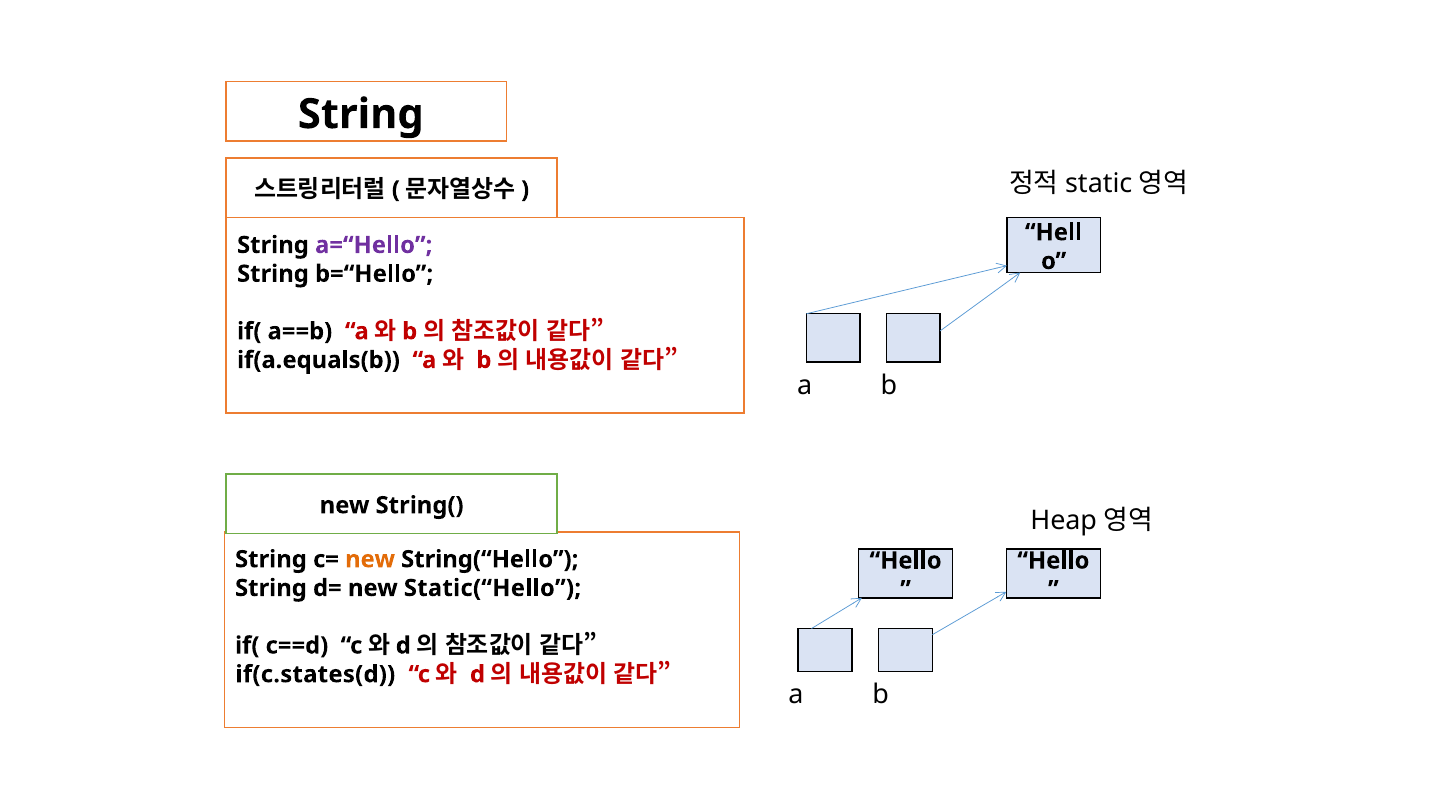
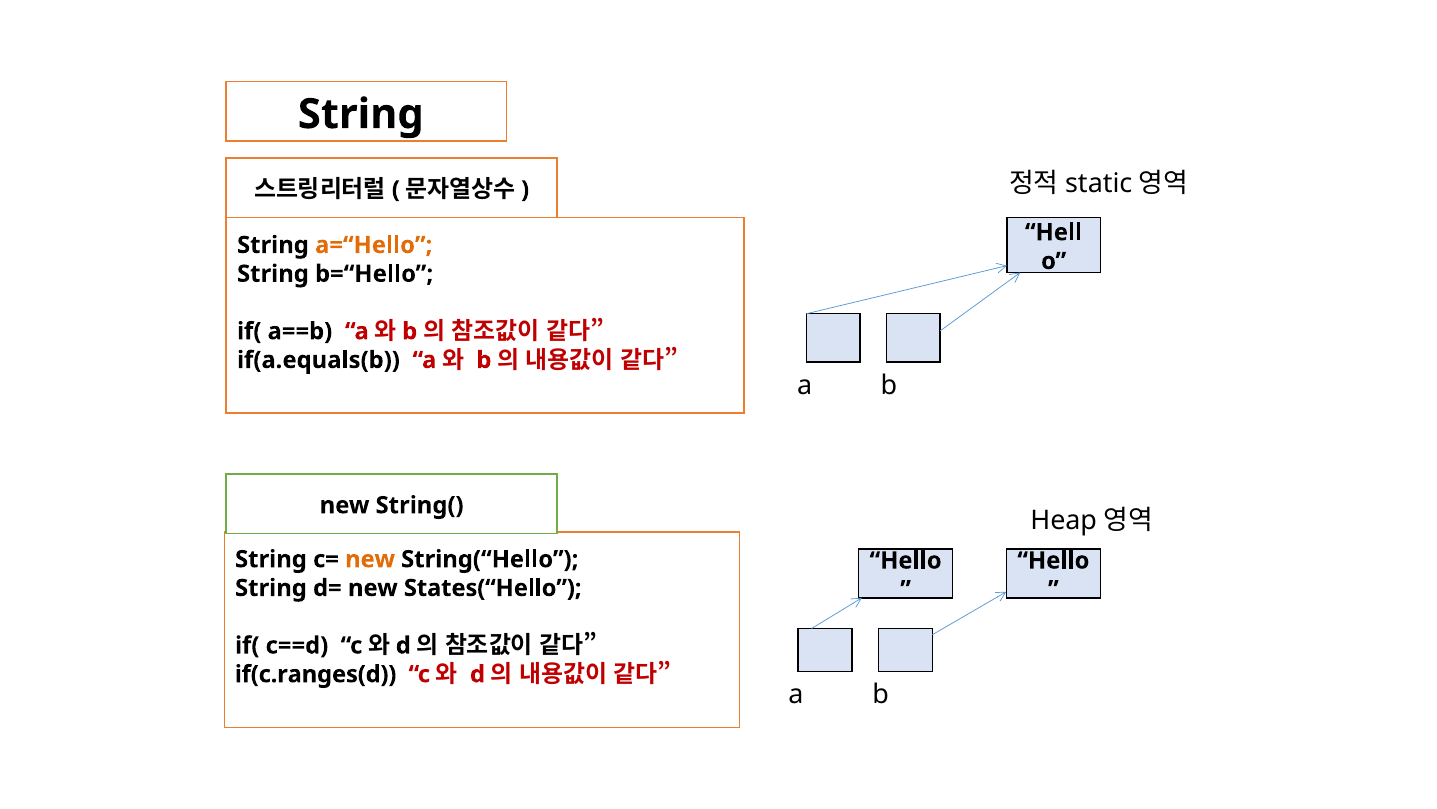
a=“Hello colour: purple -> orange (374, 245)
Static(“Hello: Static(“Hello -> States(“Hello (493, 588)
if(c.states(d: if(c.states(d -> if(c.ranges(d (316, 674)
